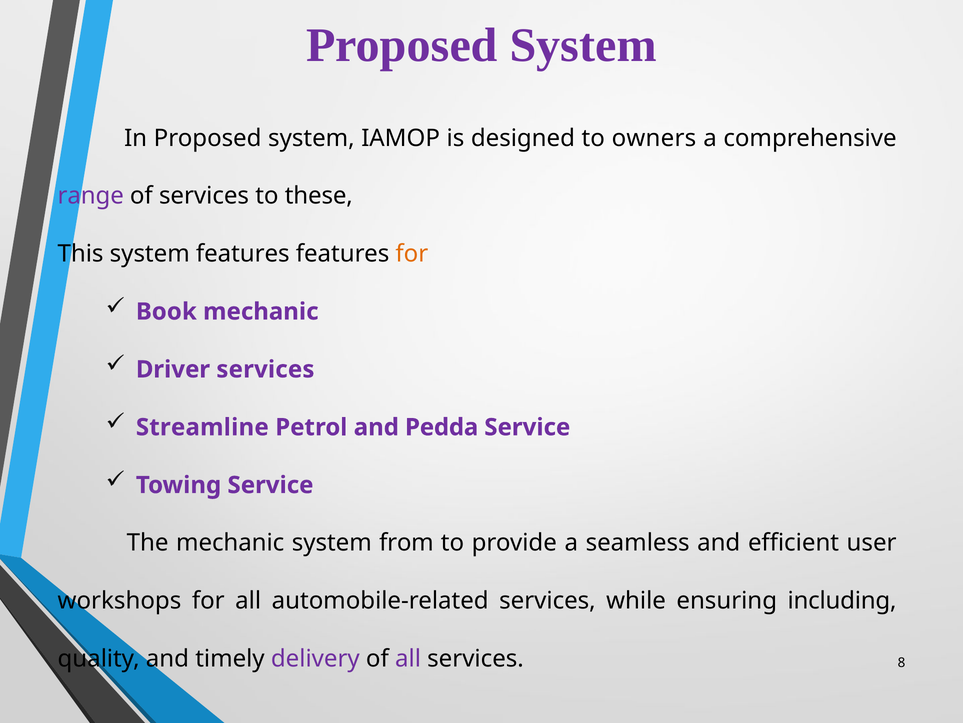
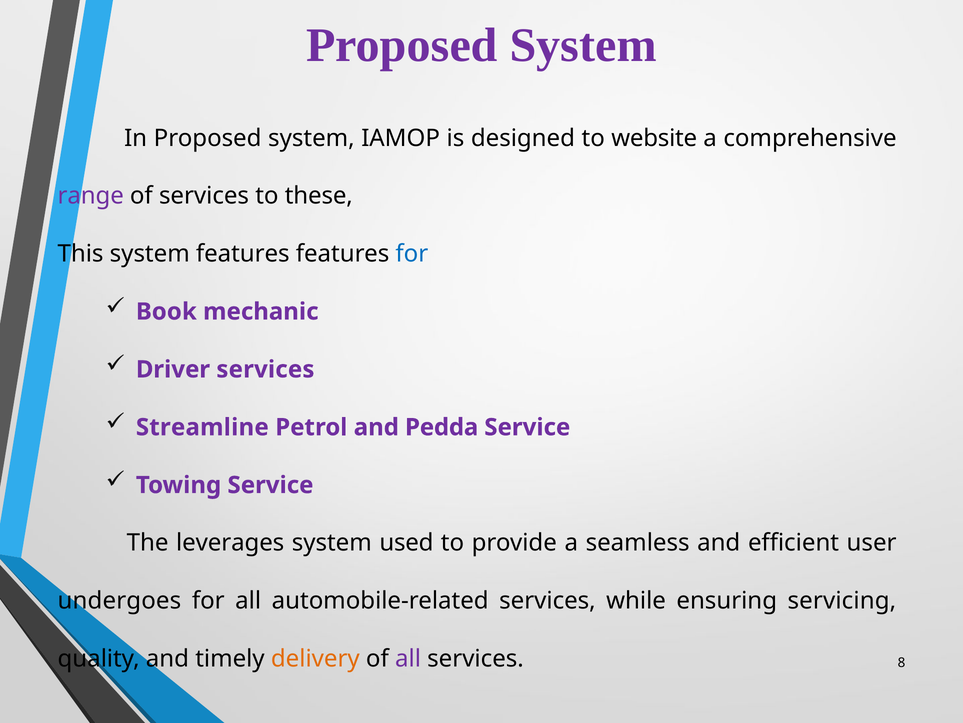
owners: owners -> website (654, 138)
for colour: orange -> blue (412, 254)
The mechanic: mechanic -> leverages (230, 542)
from: from -> used (406, 542)
workshops: workshops -> undergoes (119, 600)
including: including -> servicing (842, 600)
delivery colour: purple -> orange (315, 658)
